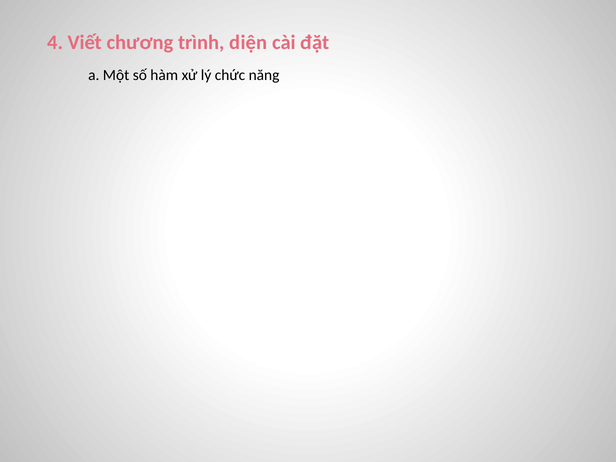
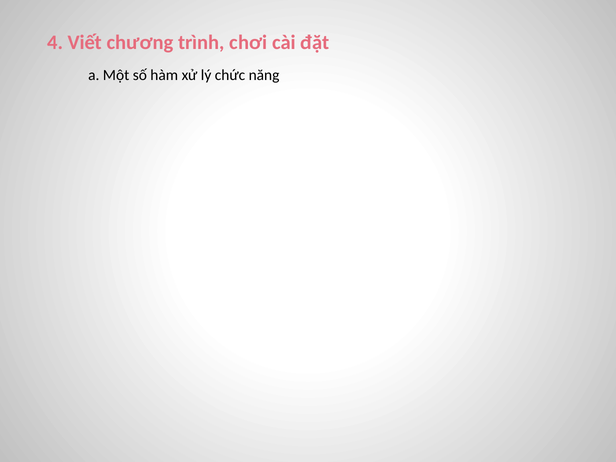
diện: diện -> chơi (248, 42)
